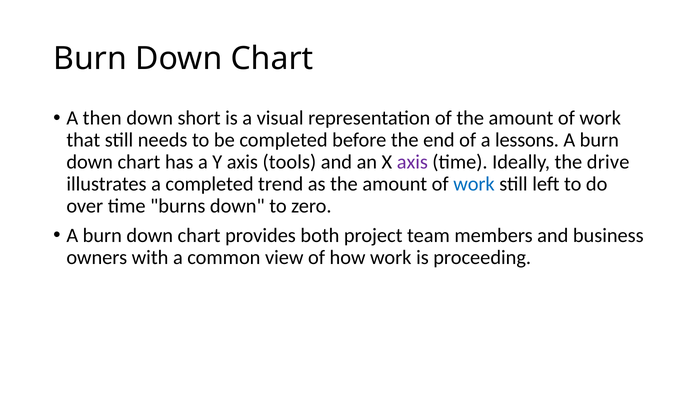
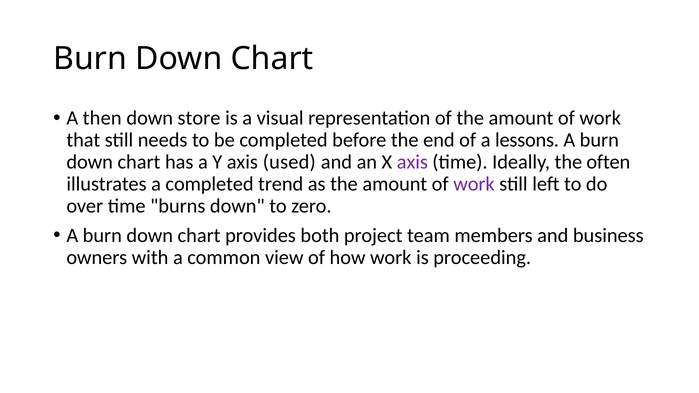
short: short -> store (199, 118)
tools: tools -> used (289, 162)
drive: drive -> often (608, 162)
work colour: blue -> purple (474, 184)
